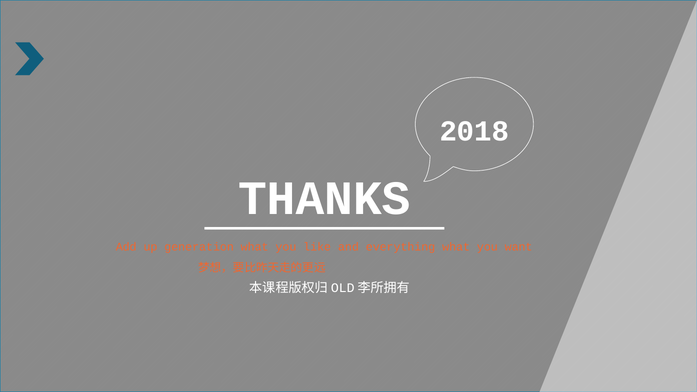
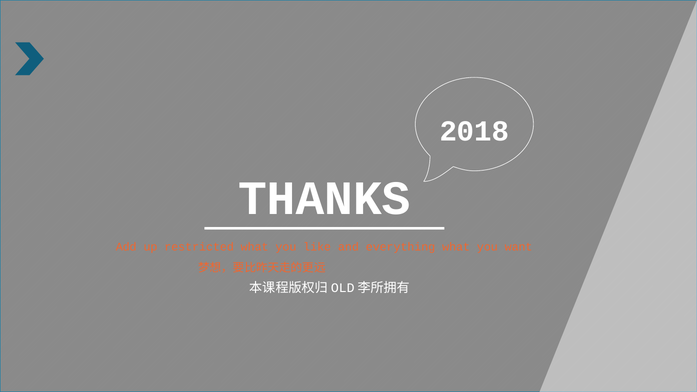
generation: generation -> restricted (199, 247)
